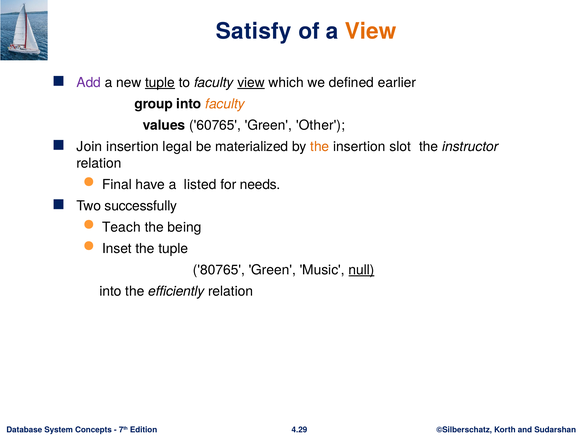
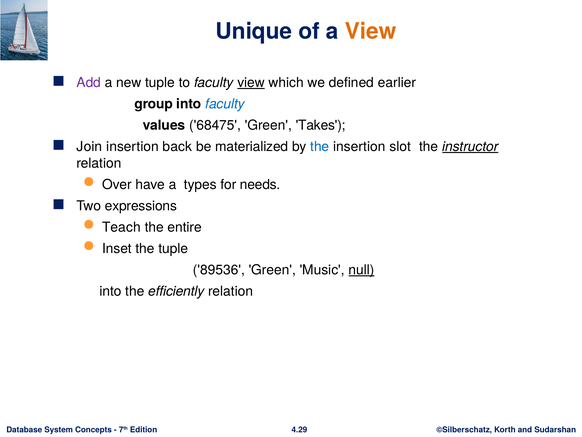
Satisfy: Satisfy -> Unique (254, 31)
tuple underline: present -> none (160, 83)
faculty colour: orange -> blue (225, 104)
60765: 60765 -> 68475 (215, 125)
Other: Other -> Takes (321, 125)
legal: legal -> back (177, 146)
the colour: orange -> blue (320, 146)
instructor underline: none -> present (470, 146)
Final: Final -> Over (117, 184)
listed: listed -> types (200, 184)
successfully: successfully -> expressions (141, 206)
being: being -> entire (185, 227)
80765: 80765 -> 89536 (219, 270)
